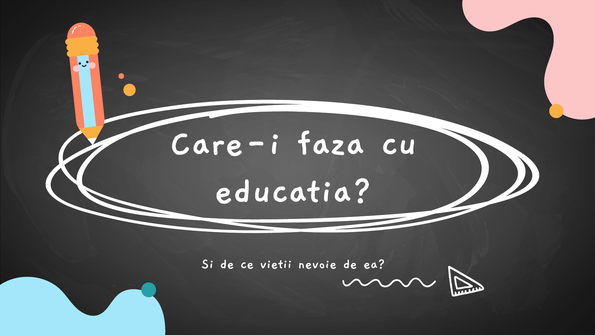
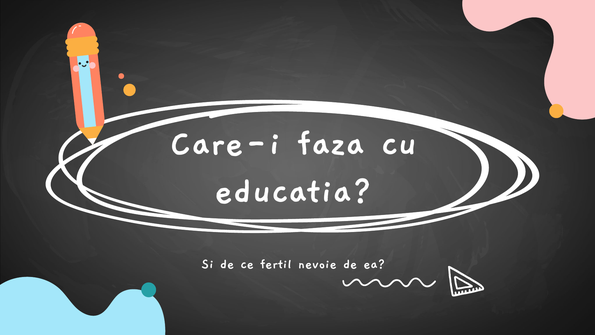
vietii: vietii -> fertil (276, 263)
